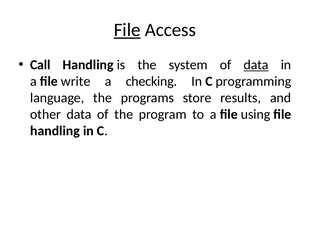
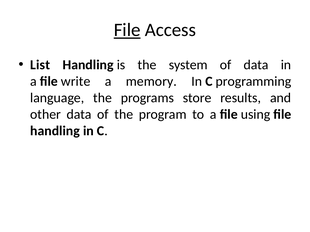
Call: Call -> List (40, 65)
data underline: present -> none (256, 65)
checking: checking -> memory (151, 82)
